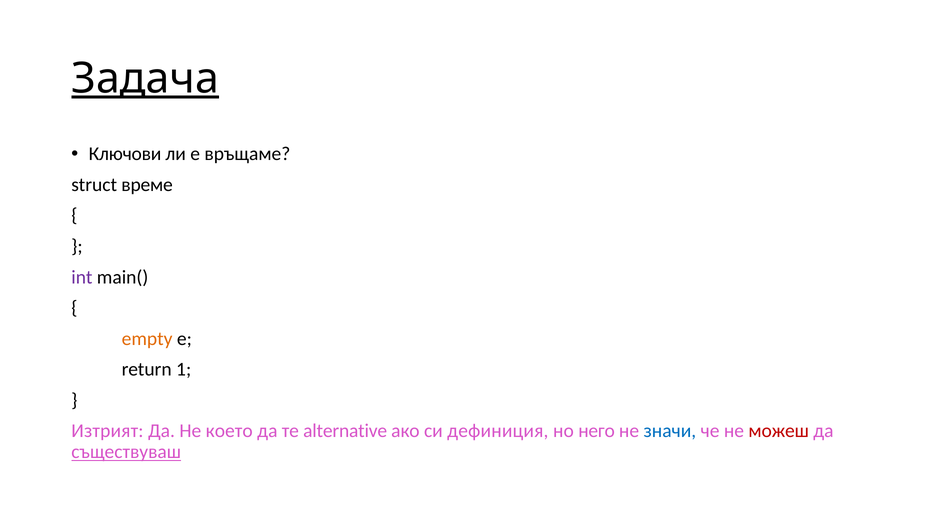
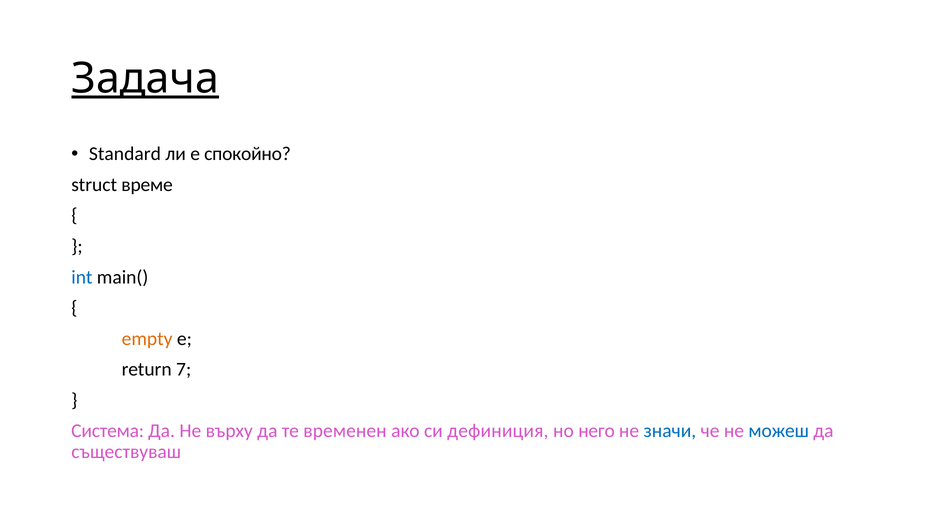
Ключови: Ключови -> Standard (125, 154)
връщаме: връщаме -> спокойно (247, 154)
int colour: purple -> blue (82, 277)
1: 1 -> 7 (184, 370)
Изтрият: Изтрият -> Система (108, 431)
което: което -> върху (229, 431)
alternative: alternative -> временен (345, 431)
можеш colour: red -> blue (779, 431)
съществуваш underline: present -> none (126, 452)
